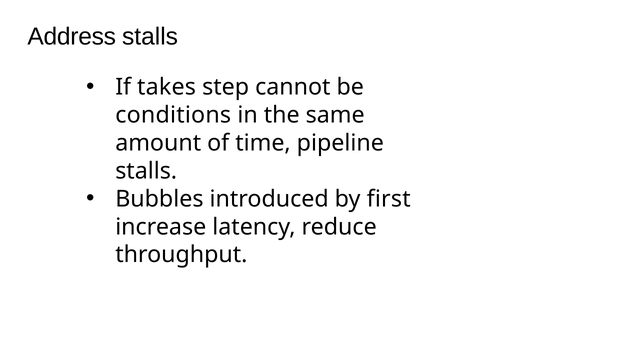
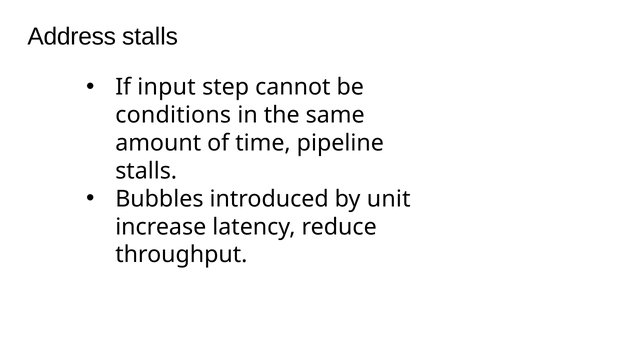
takes: takes -> input (167, 87)
first: first -> unit (389, 199)
